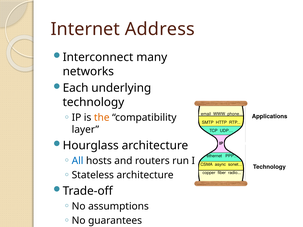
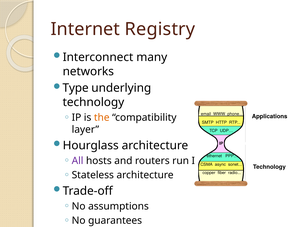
Address: Address -> Registry (160, 29)
Each: Each -> Type (76, 88)
All colour: blue -> purple (78, 161)
